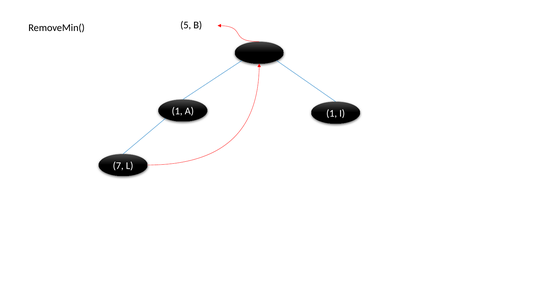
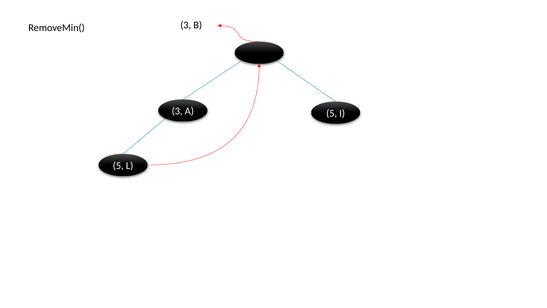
5: 5 -> 3 (186, 25)
1: 1 -> 3 (177, 111)
A 1: 1 -> 5 (332, 113)
7: 7 -> 5 (118, 166)
